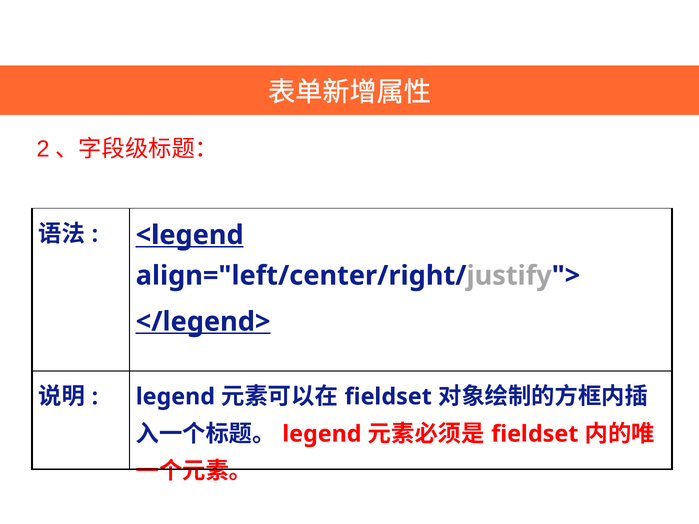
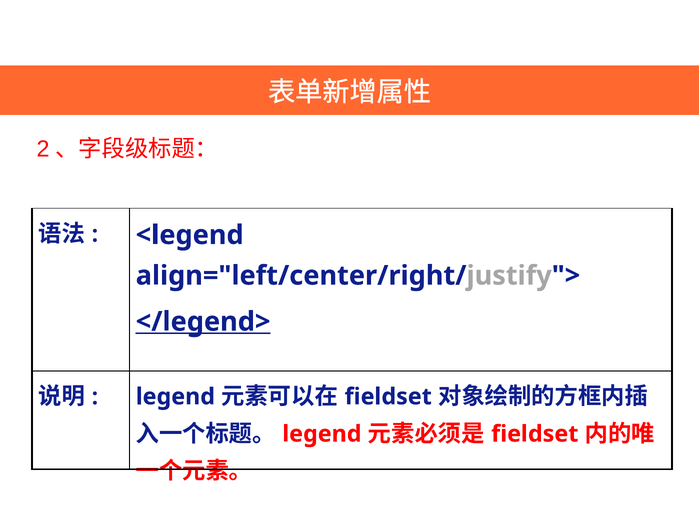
<legend underline: present -> none (190, 235)
